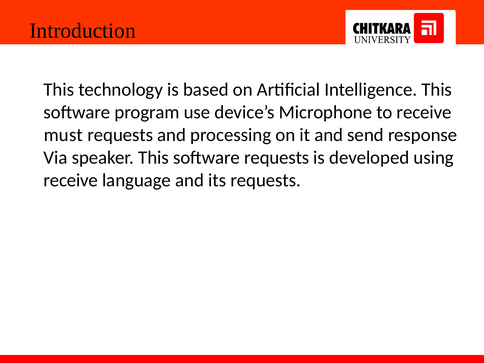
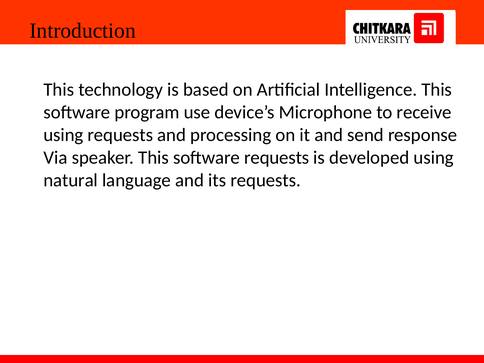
must: must -> using (63, 135)
receive: receive -> natural (71, 180)
